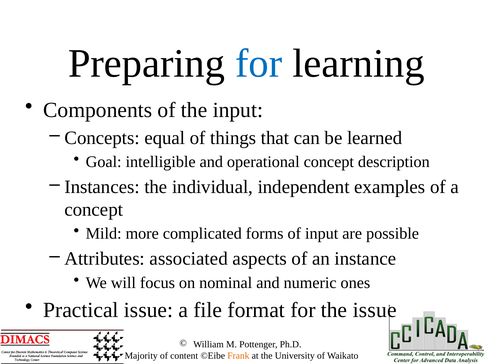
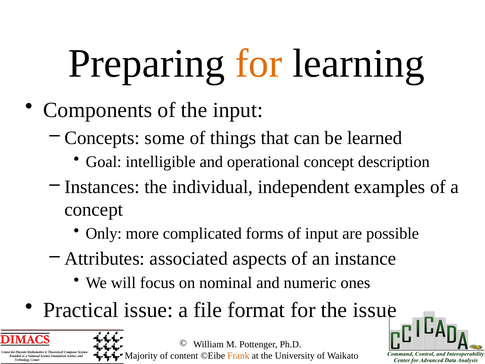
for colour: blue -> orange (259, 63)
equal: equal -> some (165, 138)
Mild: Mild -> Only (104, 233)
